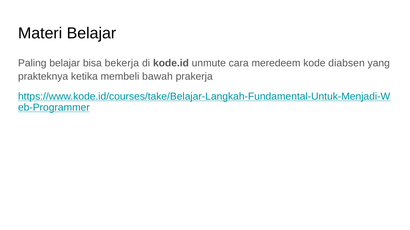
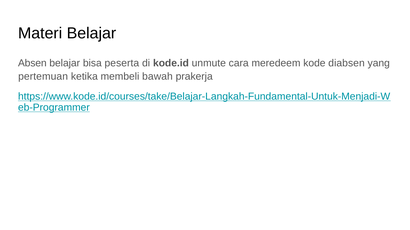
Paling: Paling -> Absen (32, 63)
bekerja: bekerja -> peserta (122, 63)
prakteknya: prakteknya -> pertemuan (43, 77)
